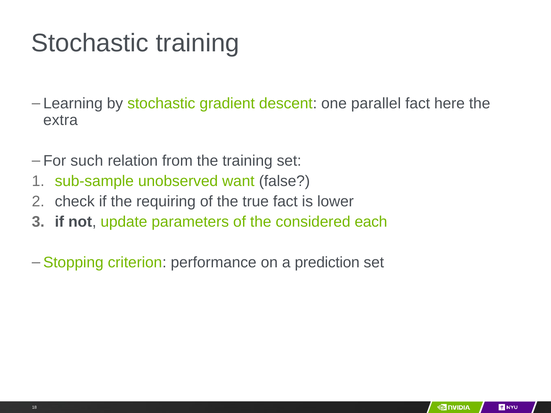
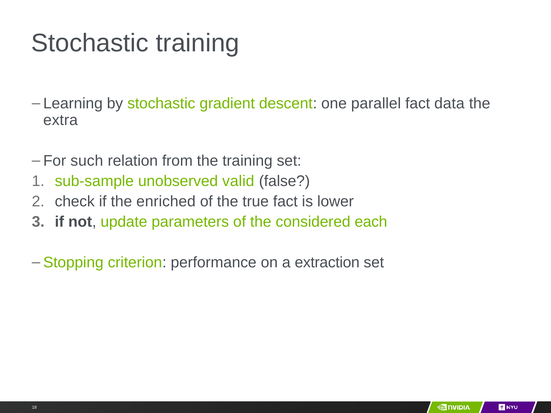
here: here -> data (449, 104)
want: want -> valid (238, 181)
requiring: requiring -> enriched (166, 201)
prediction: prediction -> extraction (327, 262)
